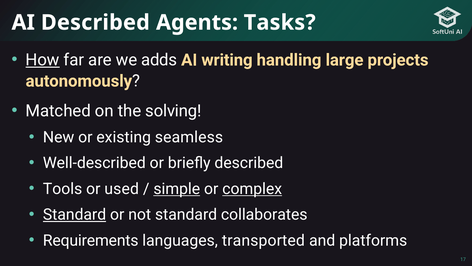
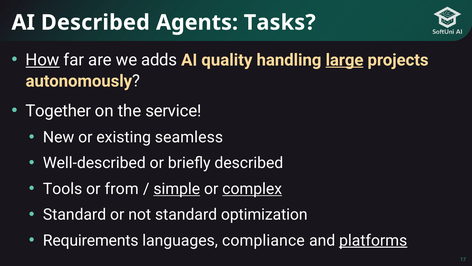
writing: writing -> quality (227, 60)
large underline: none -> present (344, 60)
Matched: Matched -> Together (58, 111)
solving: solving -> service (173, 111)
used: used -> from (122, 189)
Standard underline: present -> none (75, 214)
collaborates: collaborates -> optimization (264, 214)
transported: transported -> compliance (263, 240)
platforms underline: none -> present (373, 240)
